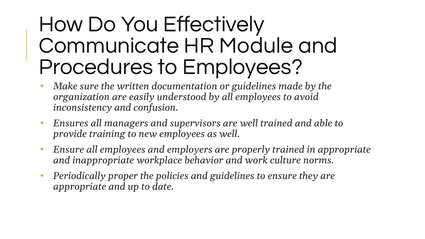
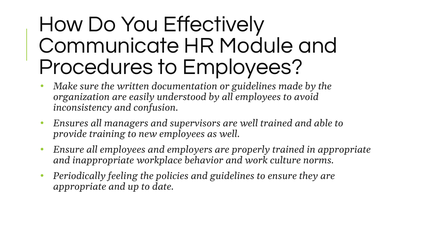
proper: proper -> feeling (123, 176)
